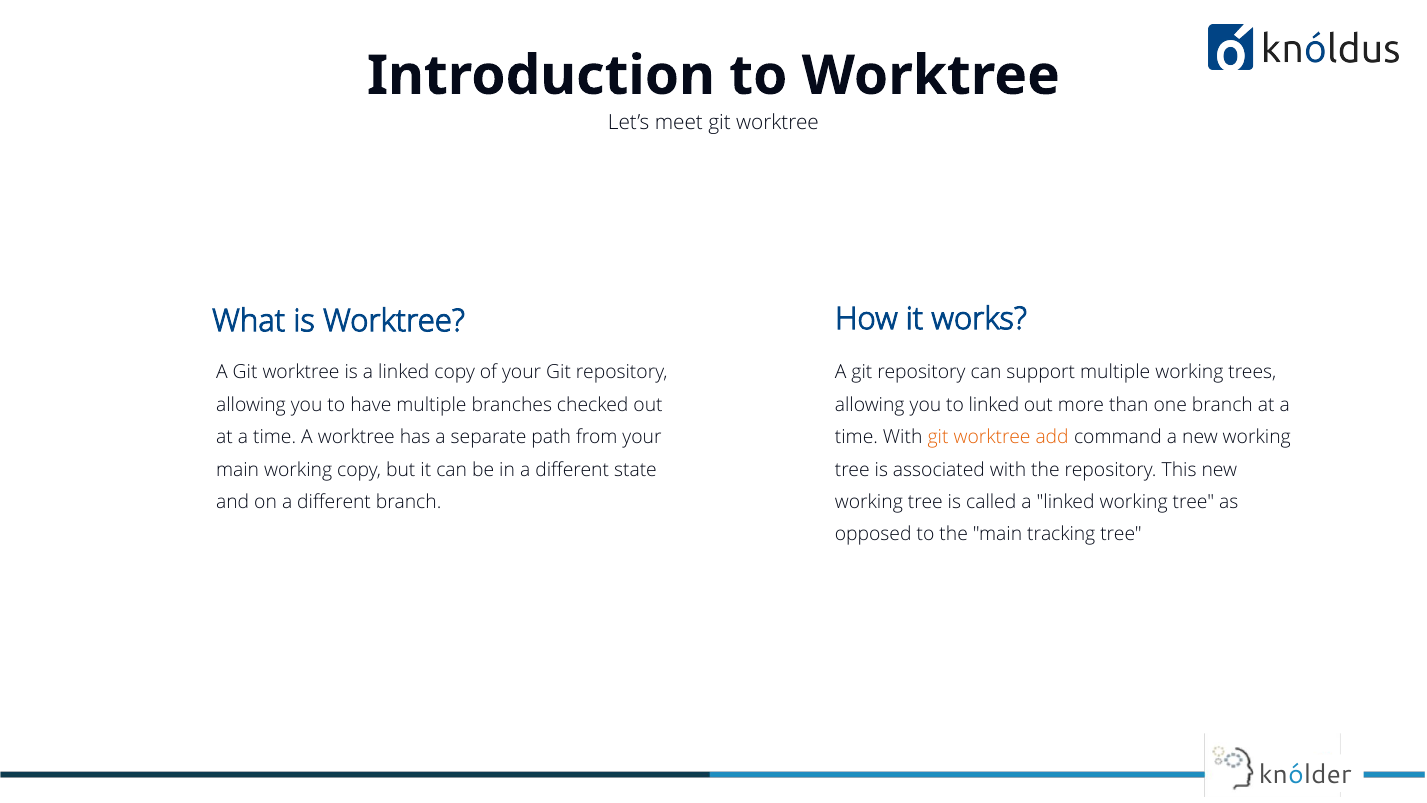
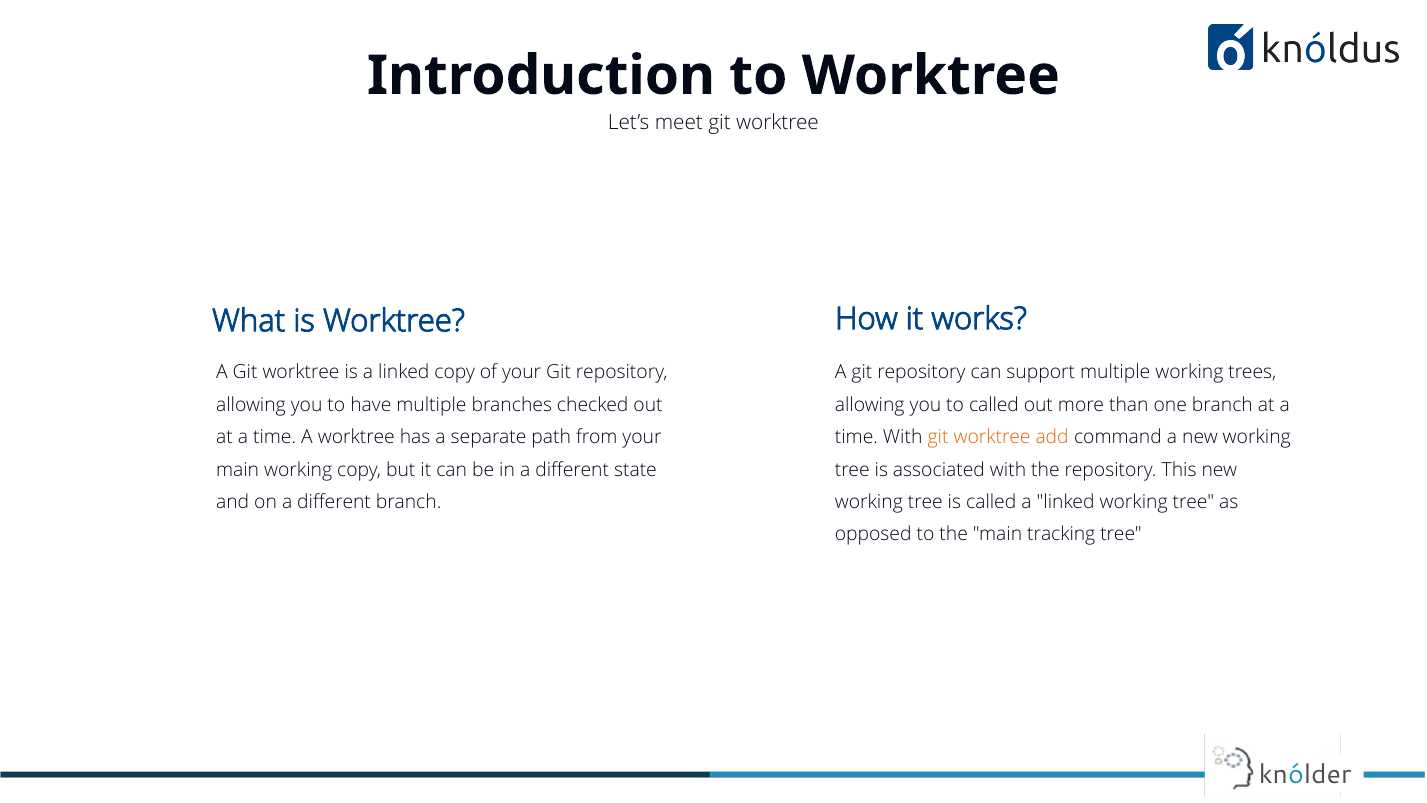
to linked: linked -> called (994, 405)
